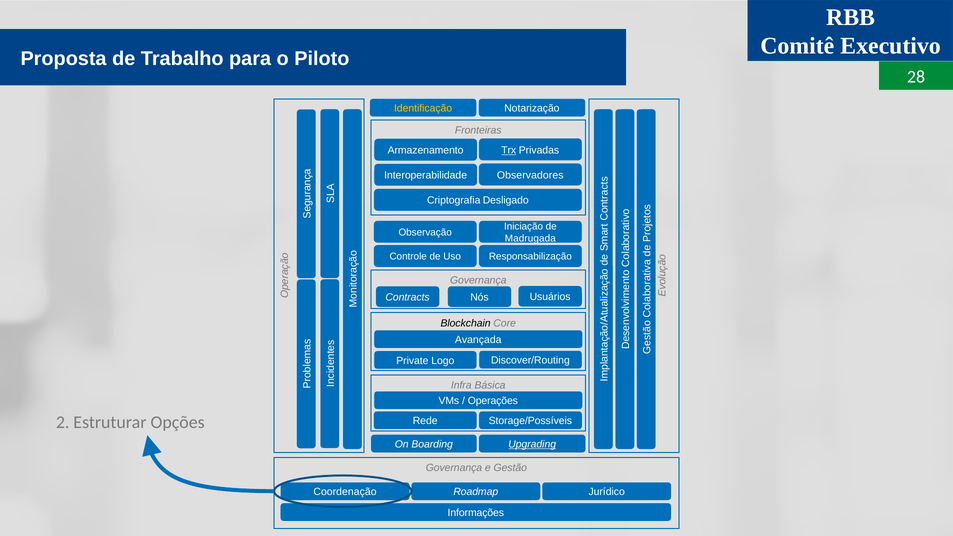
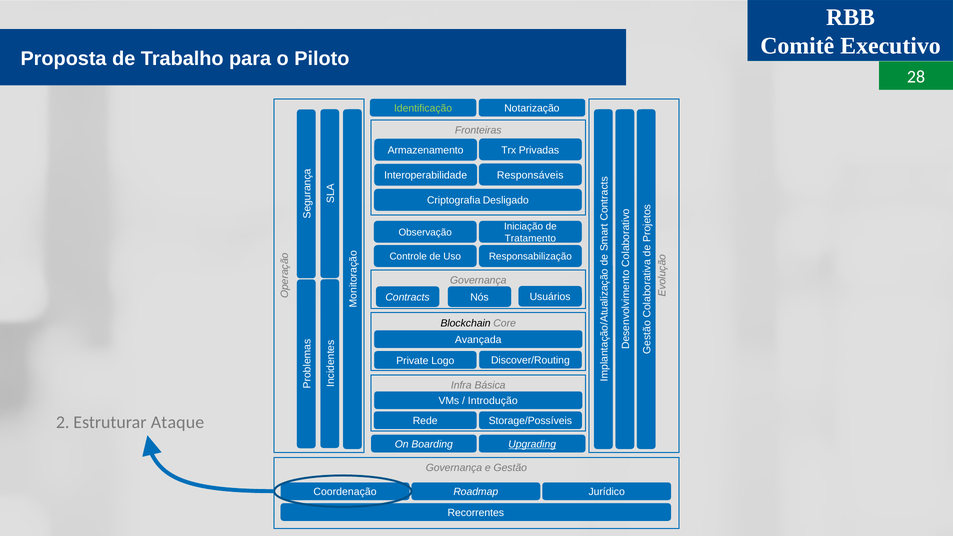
Identificação colour: yellow -> light green (423, 108)
Trx underline: present -> none (509, 150)
Observadores: Observadores -> Responsáveis (530, 175)
Madrugada: Madrugada -> Tratamento (530, 238)
Operações: Operações -> Introdução (493, 401)
Opções: Opções -> Ataque (178, 422)
Informações: Informações -> Recorrentes (476, 513)
